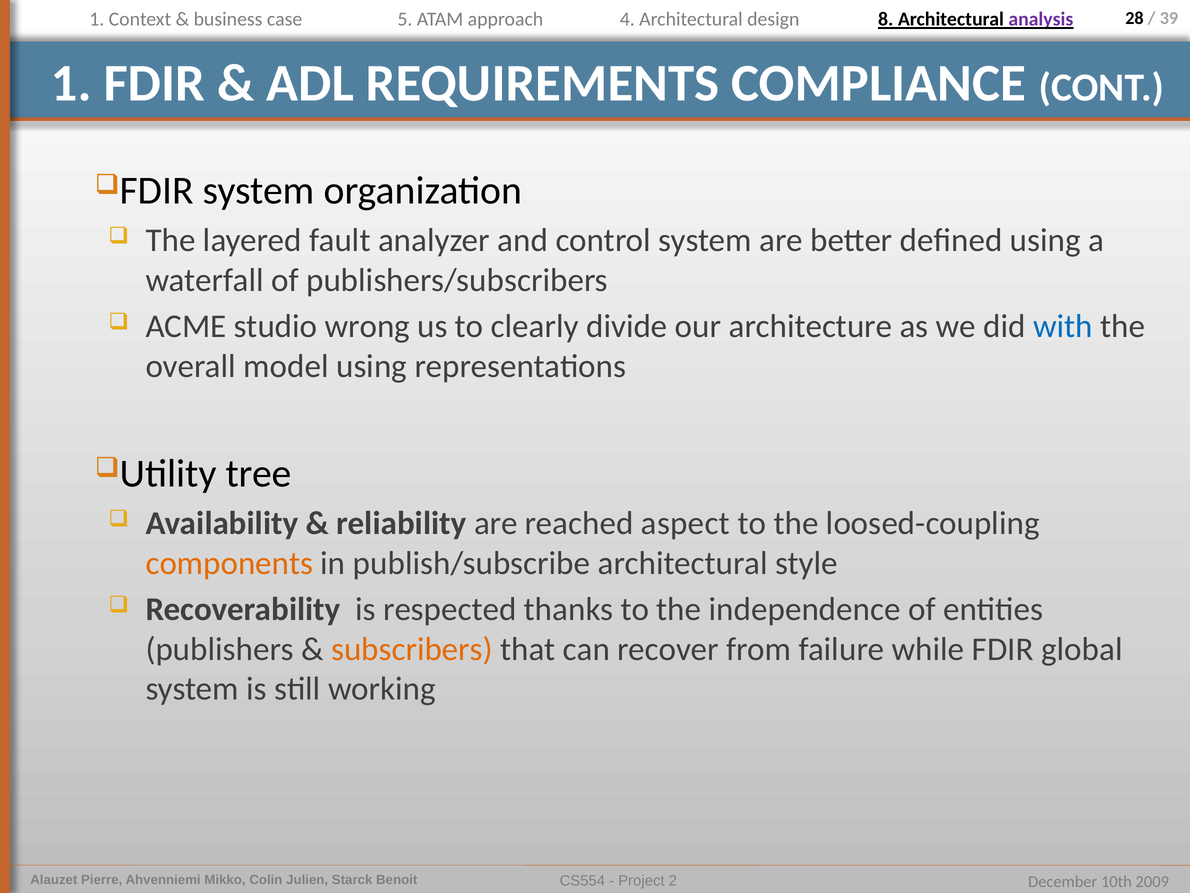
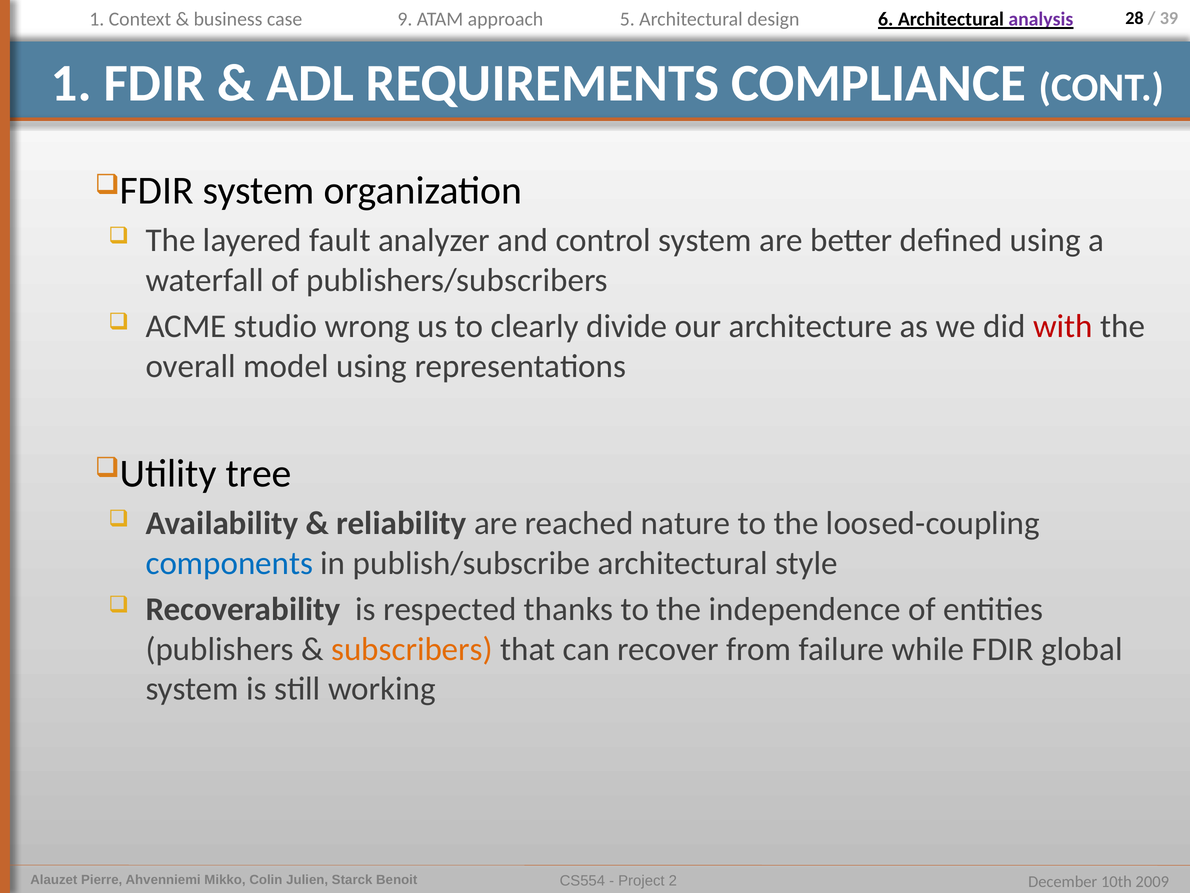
5: 5 -> 9 (405, 19)
4: 4 -> 5 (627, 19)
8: 8 -> 6 (886, 19)
with colour: blue -> red (1063, 326)
aspect: aspect -> nature (686, 523)
components colour: orange -> blue (229, 563)
